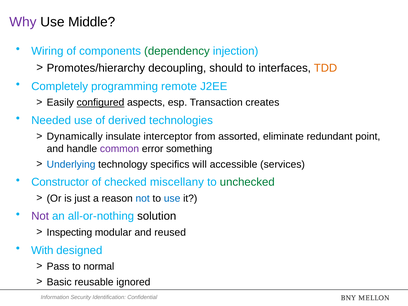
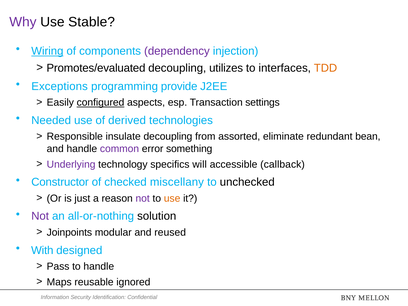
Middle: Middle -> Stable (92, 22)
Wiring underline: none -> present (47, 51)
dependency colour: green -> purple (177, 51)
Promotes/hierarchy: Promotes/hierarchy -> Promotes/evaluated (96, 68)
should: should -> utilizes (226, 68)
Completely: Completely -> Exceptions (60, 86)
remote: remote -> provide (179, 86)
creates: creates -> settings (263, 103)
Dynamically: Dynamically -> Responsible (75, 137)
insulate interceptor: interceptor -> decoupling (168, 137)
point: point -> bean (368, 137)
Underlying colour: blue -> purple (71, 164)
services: services -> callback (283, 164)
unchecked colour: green -> black (247, 182)
not colour: blue -> purple (143, 198)
use colour: blue -> orange (172, 198)
Inspecting: Inspecting -> Joinpoints (69, 233)
to normal: normal -> handle (99, 267)
Basic: Basic -> Maps (59, 282)
